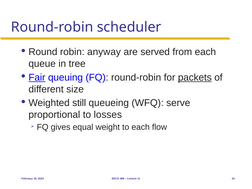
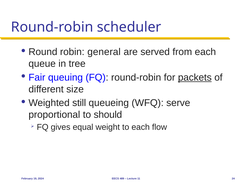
anyway: anyway -> general (104, 52)
Fair underline: present -> none (37, 77)
losses: losses -> should (108, 115)
